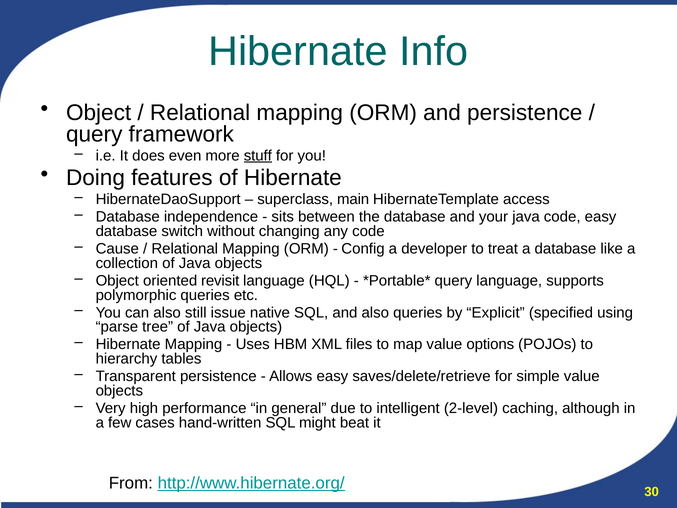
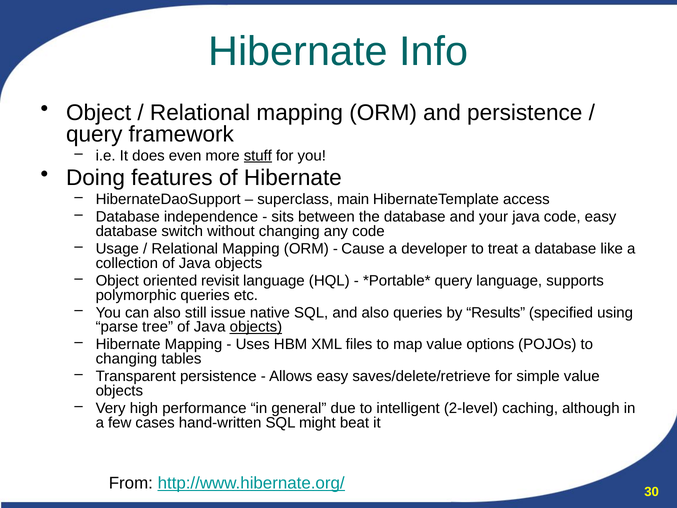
Cause: Cause -> Usage (117, 249)
Config: Config -> Cause (363, 249)
Explicit: Explicit -> Results (496, 312)
objects underline: none -> present (256, 327)
hierarchy: hierarchy -> changing (126, 359)
